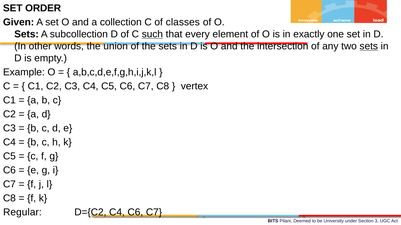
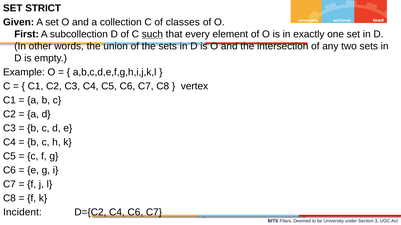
ORDER: ORDER -> STRICT (43, 8)
Sets: Sets -> First (27, 34)
sets underline: present -> none (369, 46)
Regular: Regular -> Incident (22, 213)
